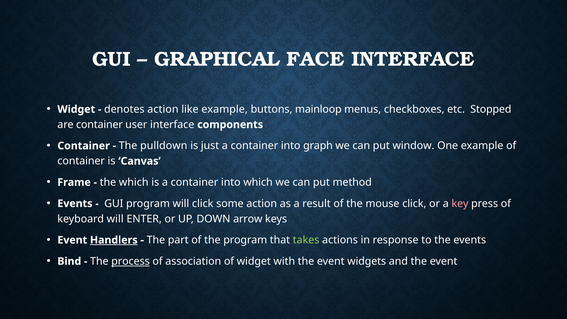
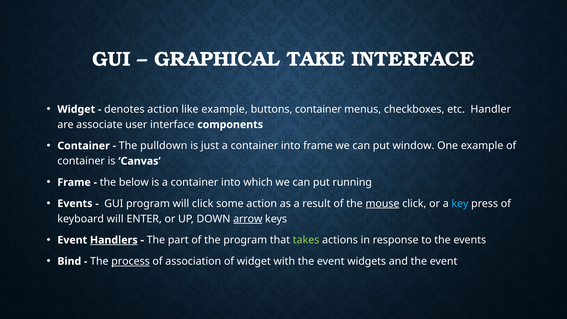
FACE: FACE -> TAKE (316, 59)
buttons mainloop: mainloop -> container (318, 109)
Stopped: Stopped -> Handler (491, 109)
are container: container -> associate (99, 125)
into graph: graph -> frame (318, 146)
the which: which -> below (134, 182)
method: method -> running (352, 182)
mouse underline: none -> present (382, 204)
key colour: pink -> light blue (460, 204)
arrow underline: none -> present (248, 219)
